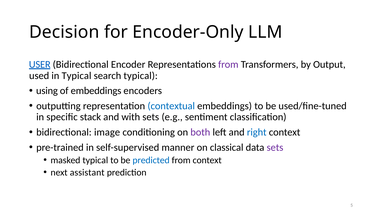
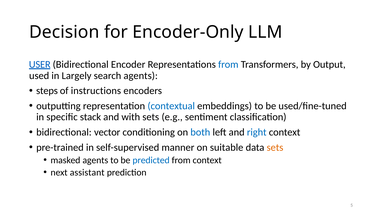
from colour: purple -> blue (228, 64)
in Typical: Typical -> Largely (77, 76)
search typical: typical -> agents (141, 76)
using: using -> steps (47, 91)
of embeddings: embeddings -> instructions (96, 91)
image: image -> vector (107, 132)
both colour: purple -> blue (200, 132)
classical: classical -> suitable (227, 147)
sets colour: purple -> orange (275, 147)
masked typical: typical -> agents (95, 160)
